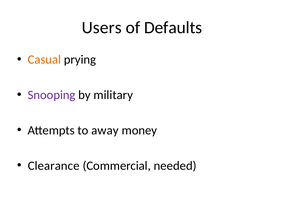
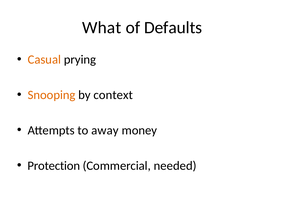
Users: Users -> What (102, 27)
Snooping colour: purple -> orange (52, 95)
military: military -> context (113, 95)
Clearance: Clearance -> Protection (54, 166)
